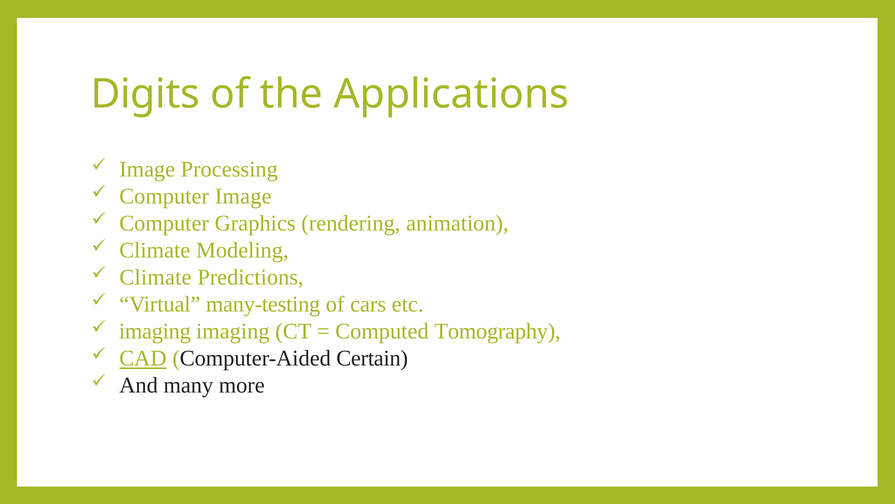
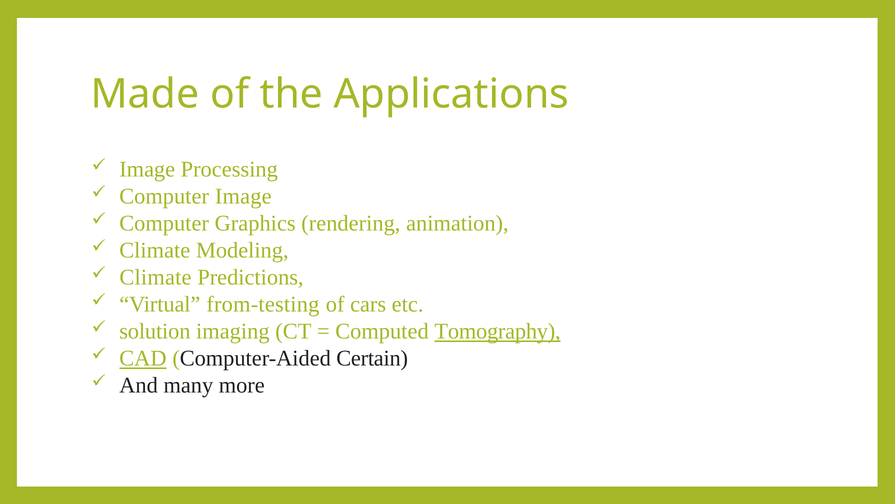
Digits: Digits -> Made (145, 94)
many-testing: many-testing -> from-testing (263, 304)
imaging: imaging -> solution (155, 331)
Tomography underline: none -> present (498, 331)
